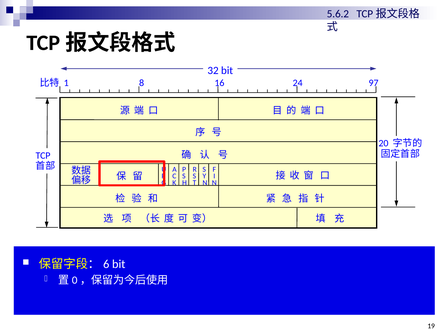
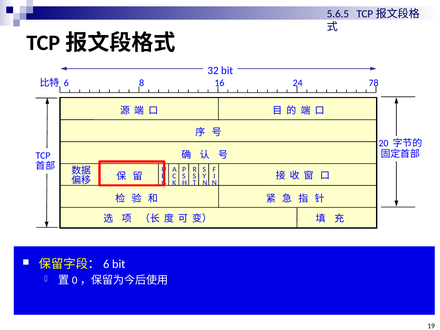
5.6.2: 5.6.2 -> 5.6.5 (338, 14)
1: 1 -> 6 (66, 83)
97: 97 -> 78 (374, 83)
